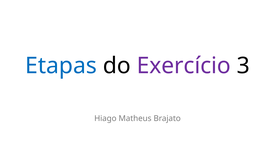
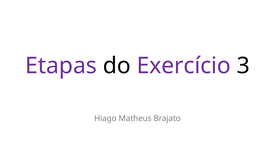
Etapas colour: blue -> purple (61, 66)
